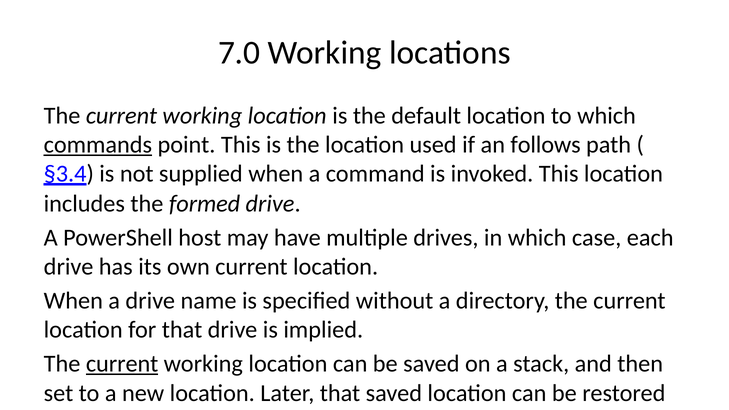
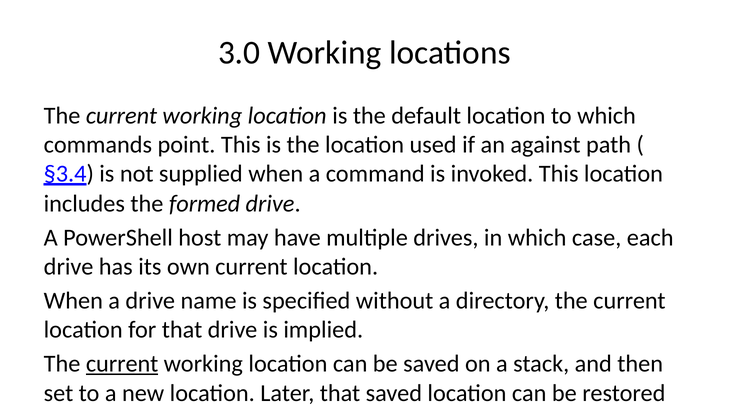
7.0: 7.0 -> 3.0 (239, 53)
commands underline: present -> none (98, 145)
follows: follows -> against (546, 145)
